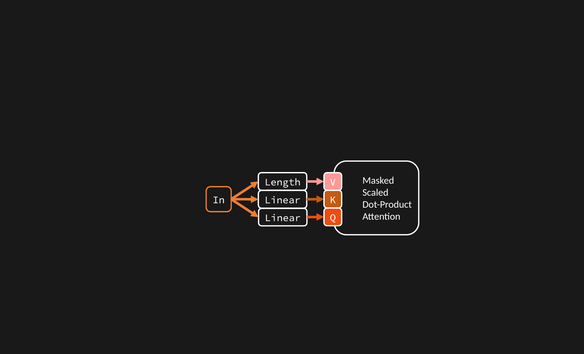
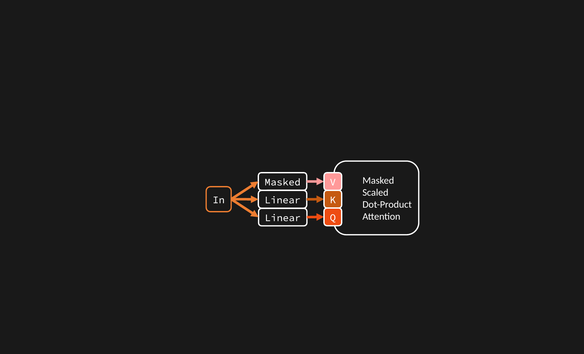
Length: Length -> Masked (283, 182)
